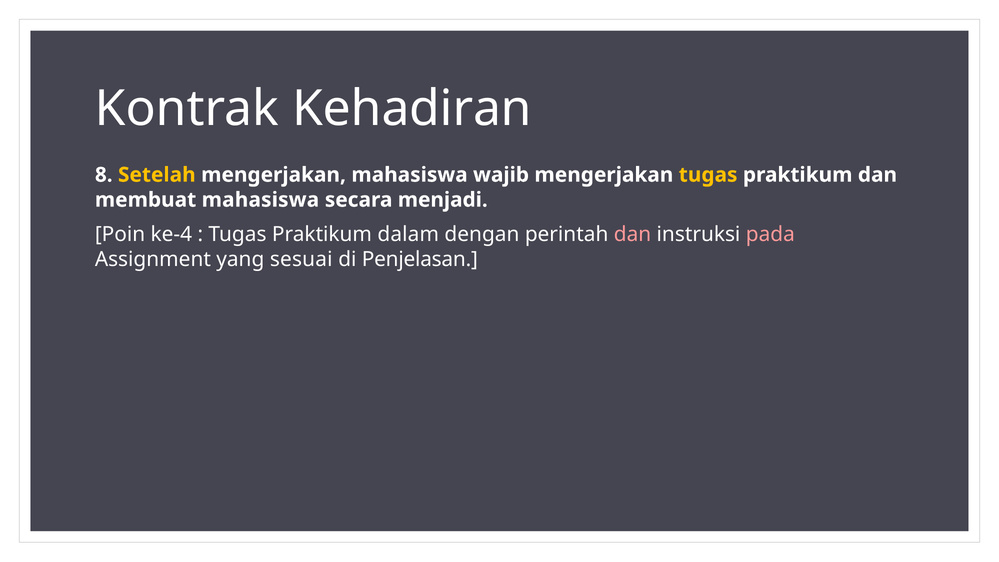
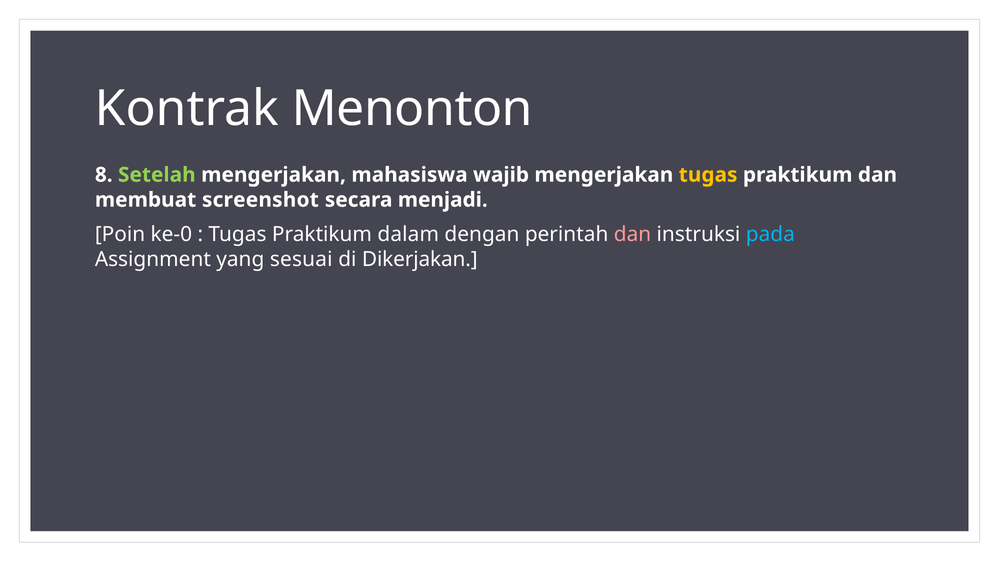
Kehadiran: Kehadiran -> Menonton (412, 109)
Setelah colour: yellow -> light green (157, 175)
membuat mahasiswa: mahasiswa -> screenshot (260, 200)
ke-4: ke-4 -> ke-0 (171, 234)
pada colour: pink -> light blue (770, 234)
Penjelasan: Penjelasan -> Dikerjakan (420, 259)
